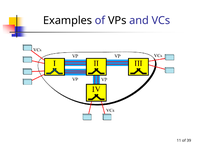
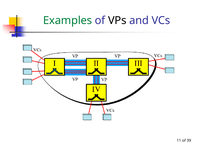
Examples colour: black -> green (68, 20)
